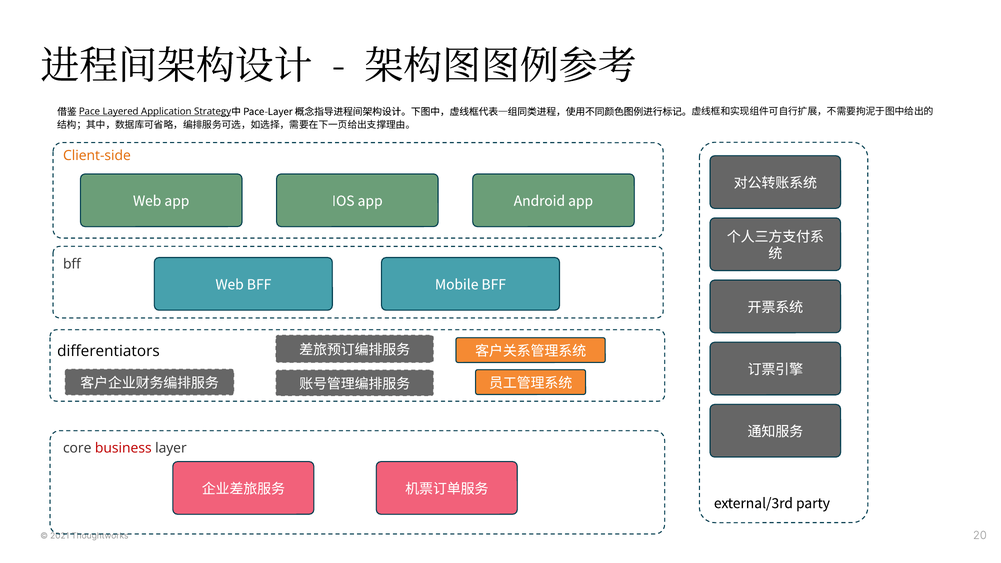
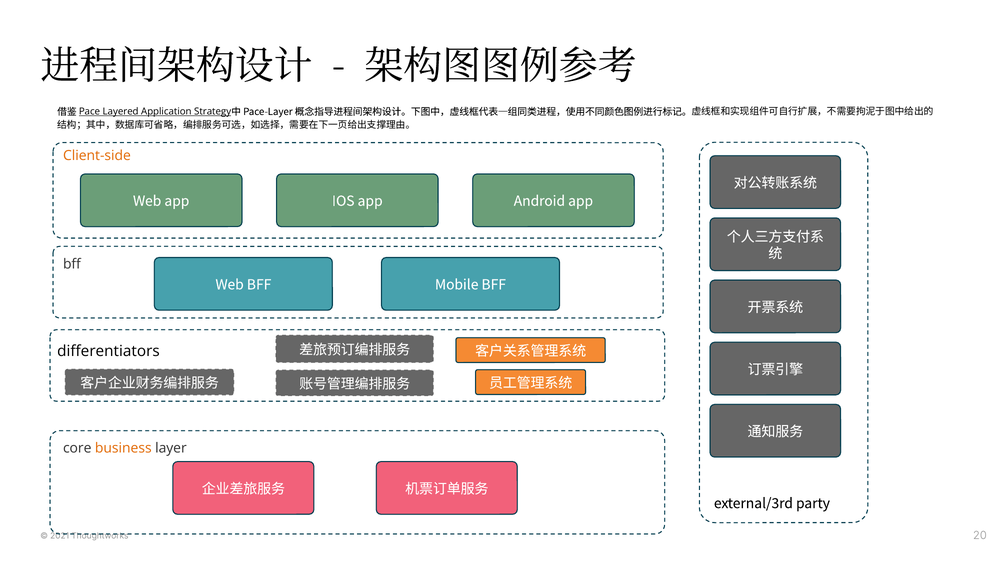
business colour: red -> orange (123, 448)
